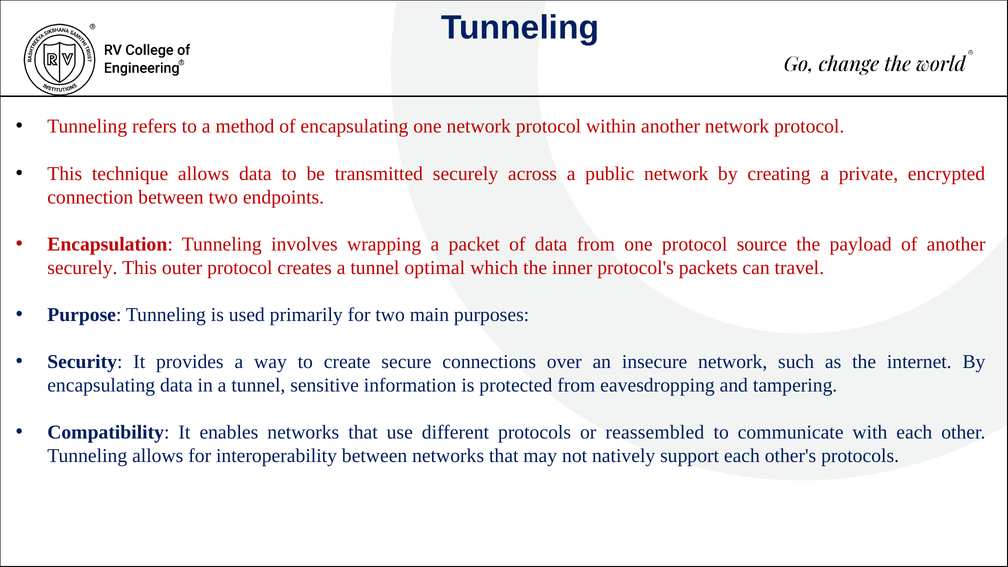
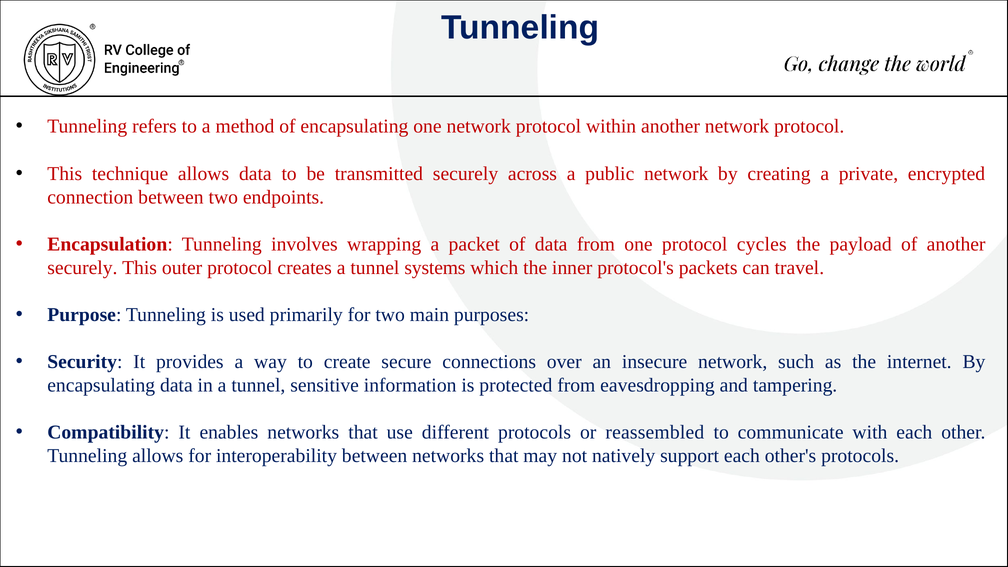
source: source -> cycles (762, 244)
optimal: optimal -> systems (435, 268)
